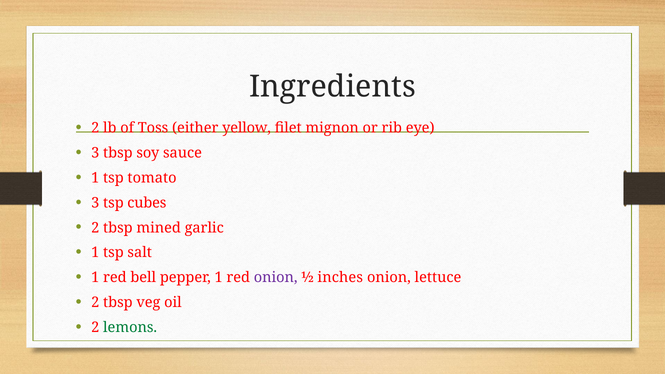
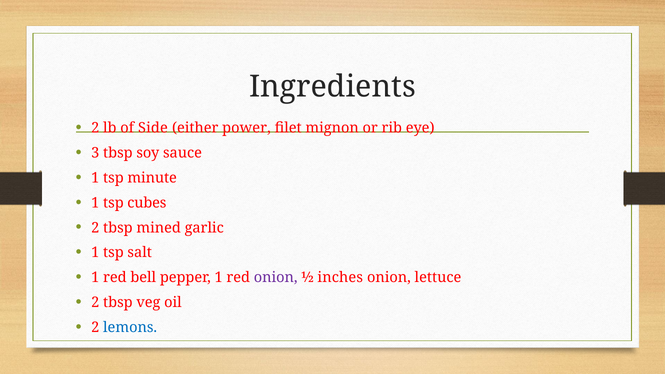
Toss: Toss -> Side (153, 128)
yellow: yellow -> power (246, 128)
tomato: tomato -> minute (152, 178)
3: 3 -> 1 (95, 203)
lemons colour: green -> blue (130, 328)
